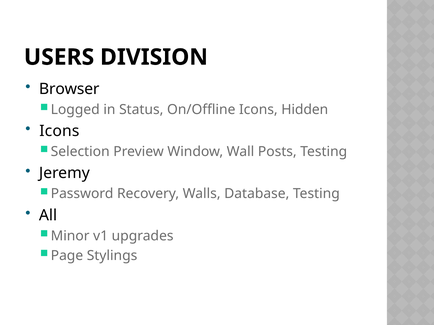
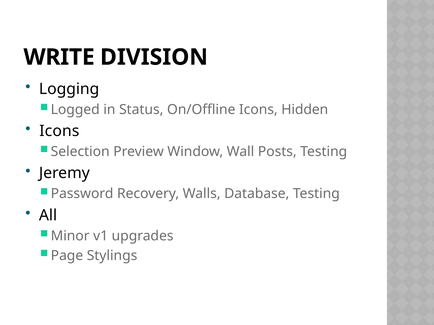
USERS: USERS -> WRITE (59, 57)
Browser: Browser -> Logging (69, 89)
